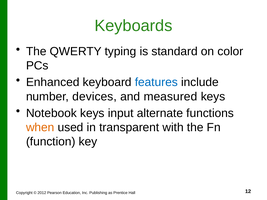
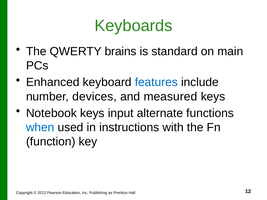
typing: typing -> brains (121, 52)
color: color -> main (230, 52)
when colour: orange -> blue (40, 127)
transparent: transparent -> instructions (129, 127)
